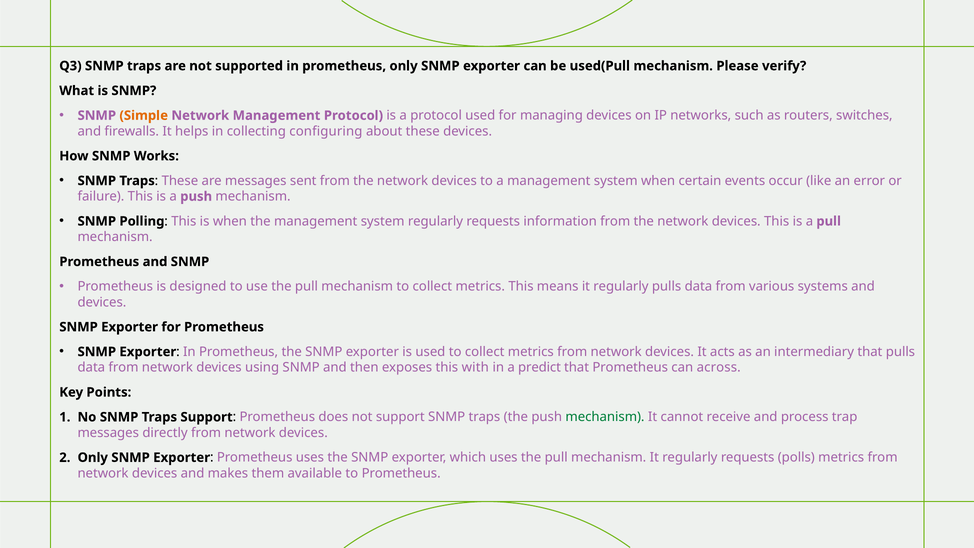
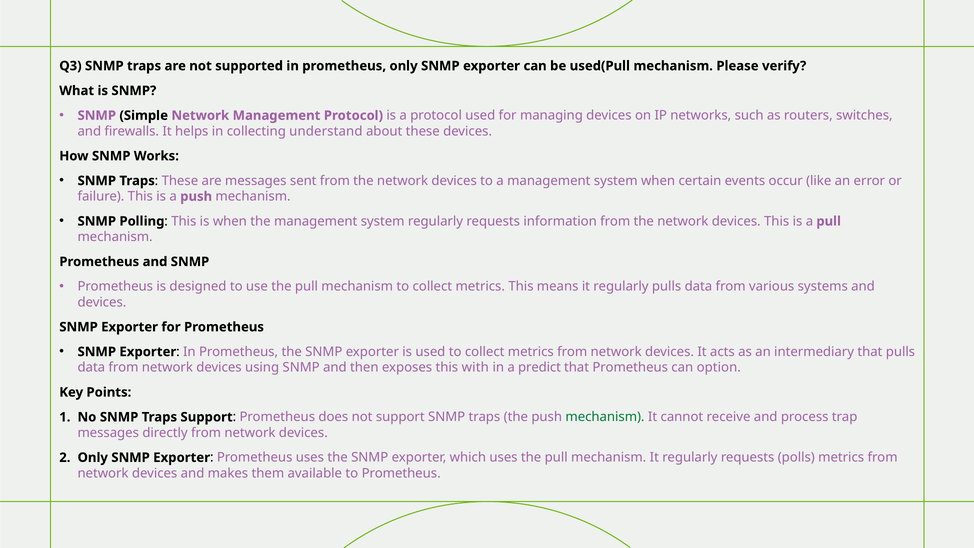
Simple colour: orange -> black (144, 115)
configuring: configuring -> understand (326, 131)
across: across -> option (719, 367)
